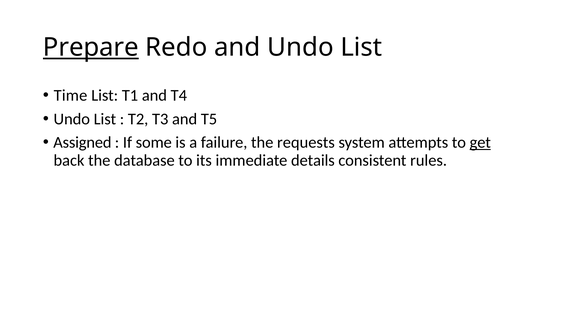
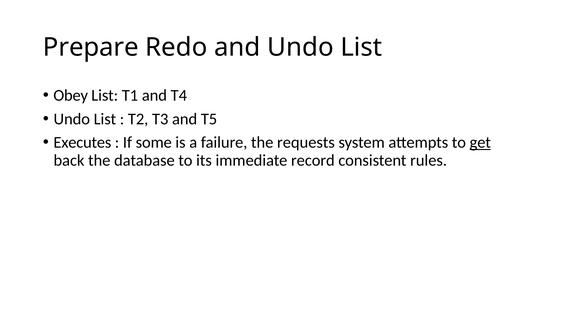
Prepare underline: present -> none (91, 47)
Time: Time -> Obey (71, 95)
Assigned: Assigned -> Executes (82, 143)
details: details -> record (313, 160)
